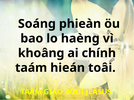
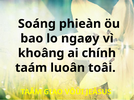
haèng: haèng -> ngaøy (80, 39)
hieán: hieán -> luoân (68, 68)
